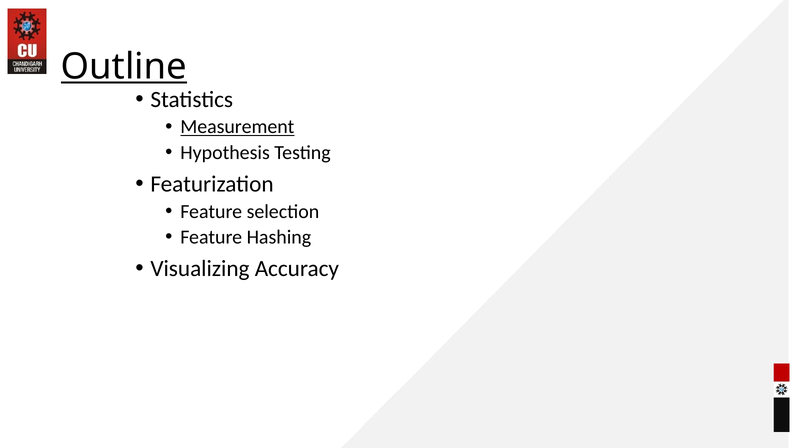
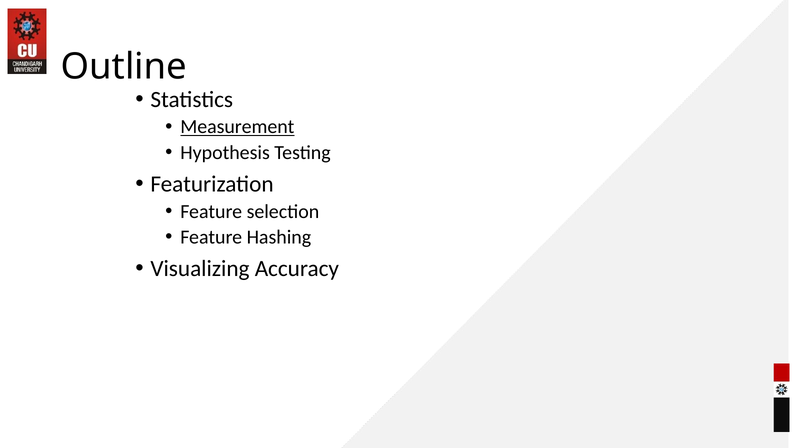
Outline underline: present -> none (124, 67)
